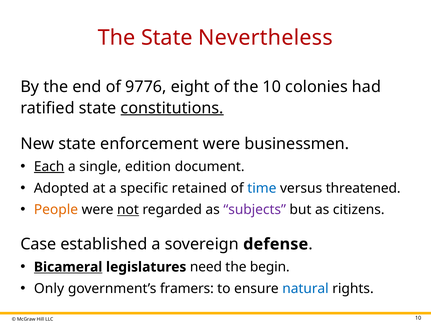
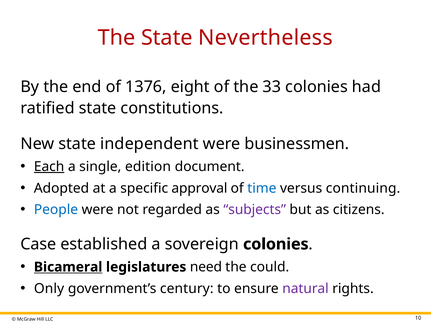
9776: 9776 -> 1376 (146, 87)
the 10: 10 -> 33 (272, 87)
constitutions underline: present -> none (172, 108)
enforcement: enforcement -> independent (149, 144)
retained: retained -> approval (199, 188)
threatened: threatened -> continuing (363, 188)
People colour: orange -> blue (56, 210)
not underline: present -> none (128, 210)
sovereign defense: defense -> colonies (276, 244)
begin: begin -> could (270, 267)
framers: framers -> century (187, 289)
natural colour: blue -> purple (306, 289)
